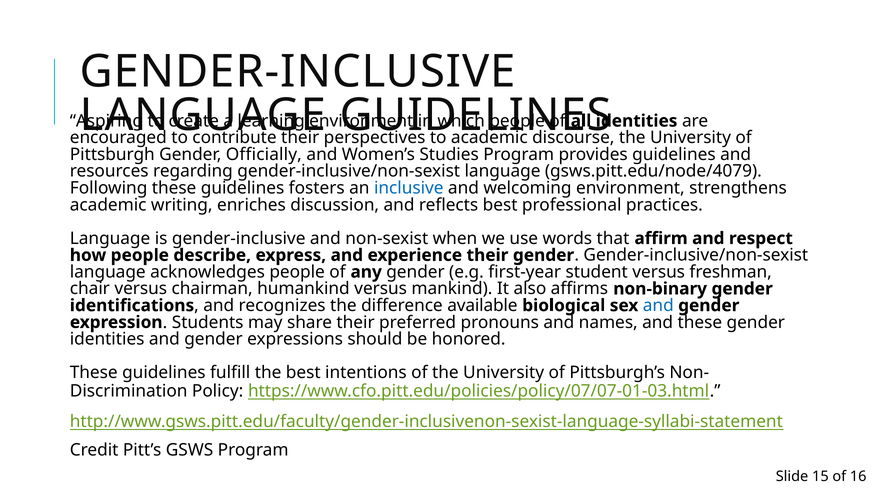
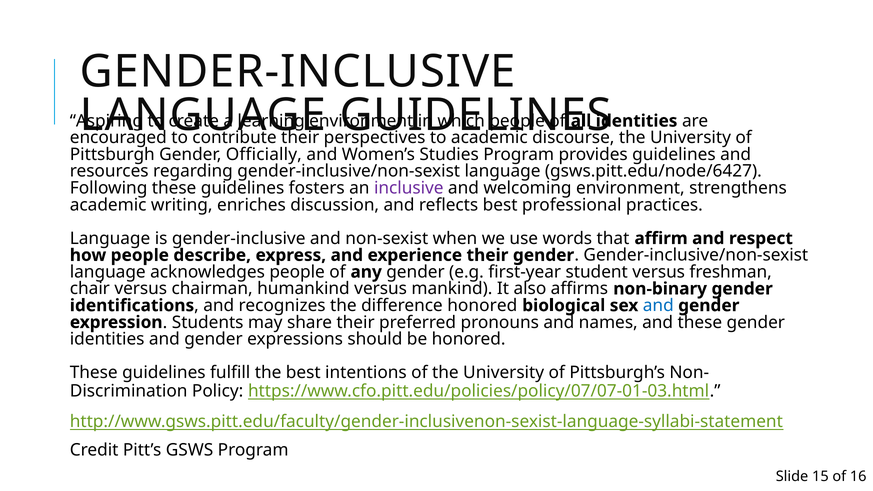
gsws.pitt.edu/node/4079: gsws.pitt.edu/node/4079 -> gsws.pitt.edu/node/6427 (653, 171)
inclusive colour: blue -> purple (409, 188)
difference available: available -> honored (482, 306)
